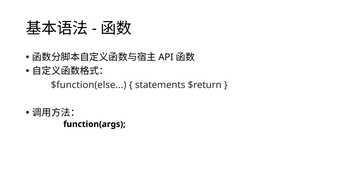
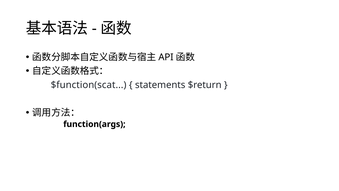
$function(else: $function(else -> $function(scat (89, 85)
